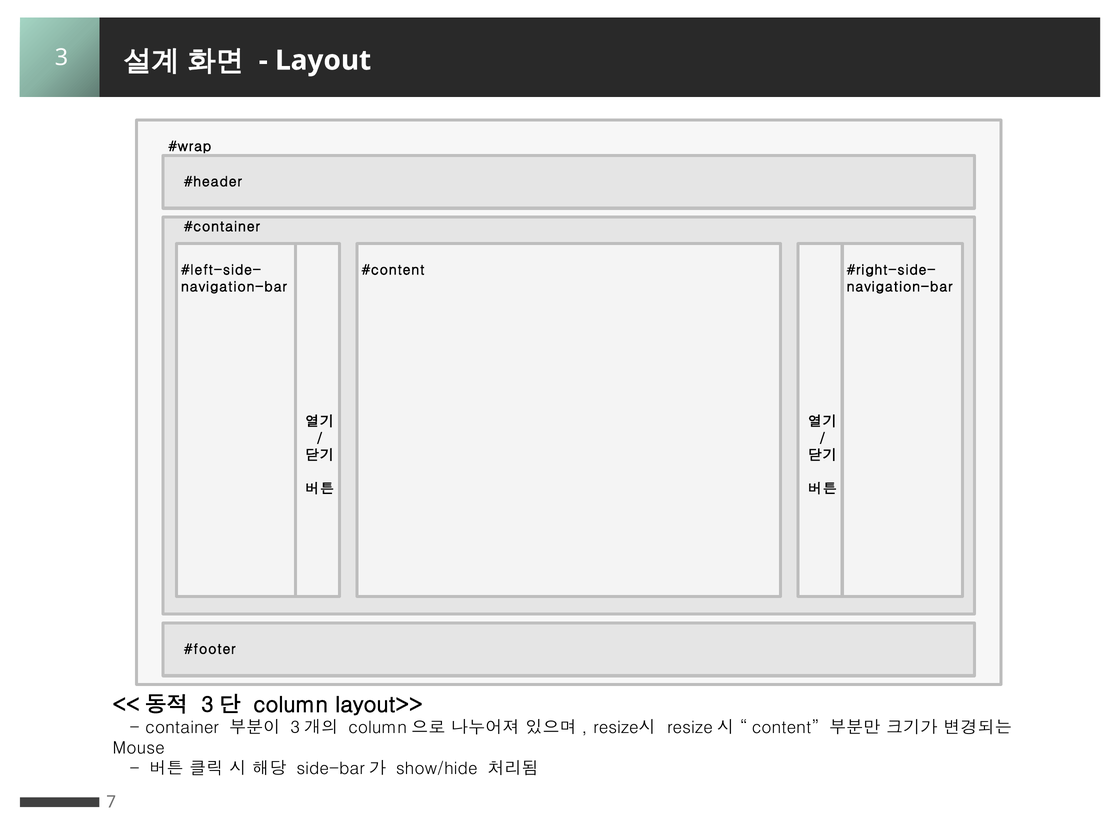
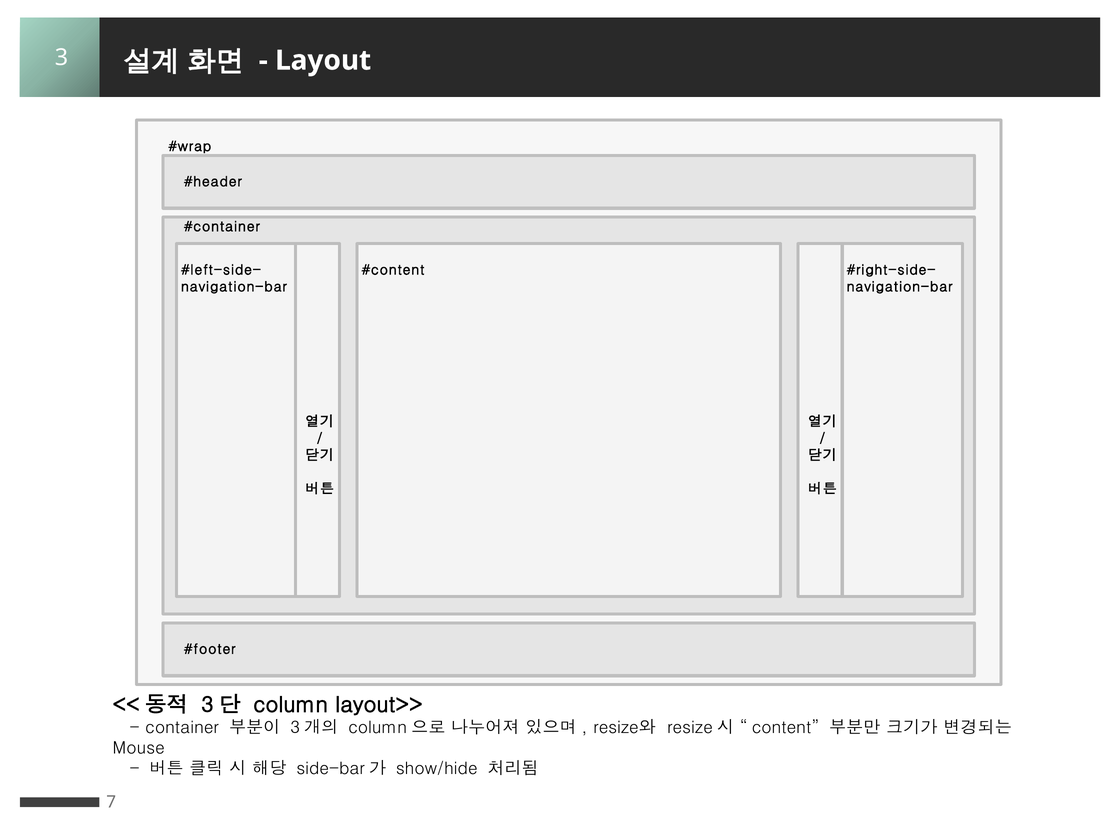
resize시: resize시 -> resize와 (625, 728)
